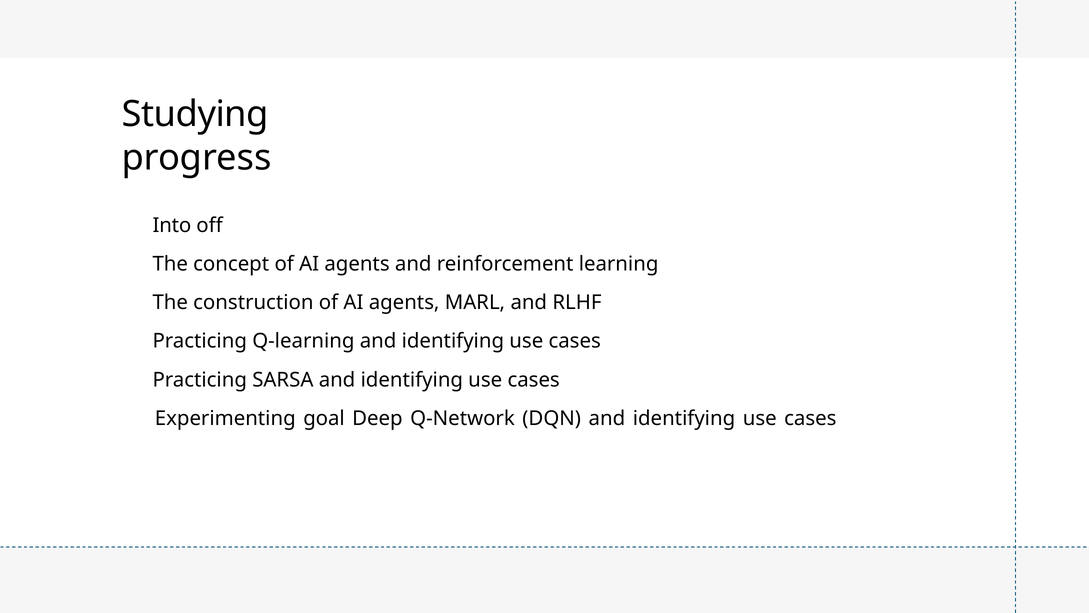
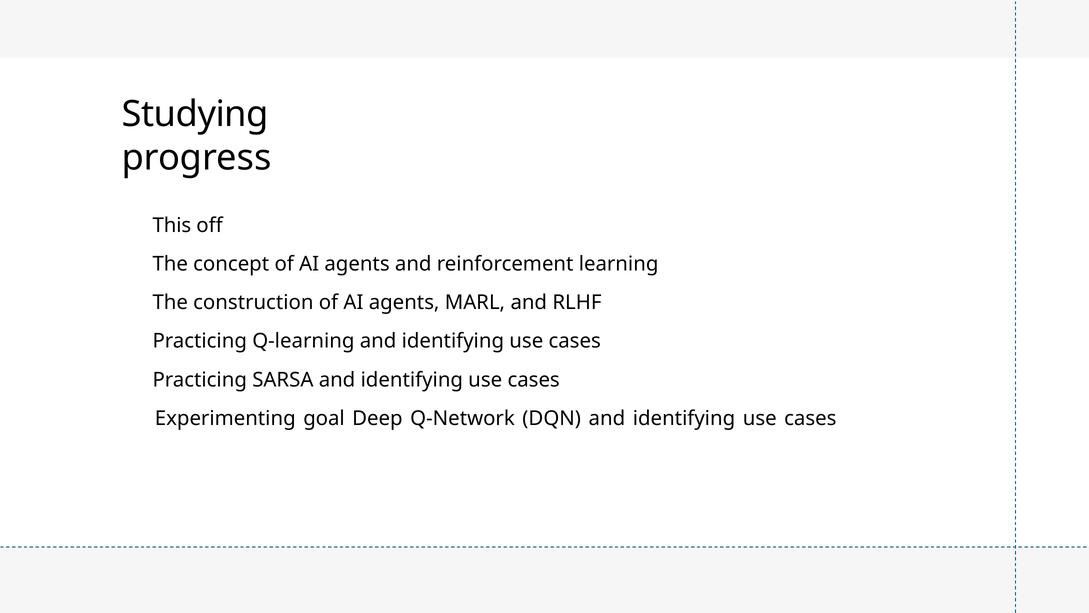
Into: Into -> This (172, 225)
